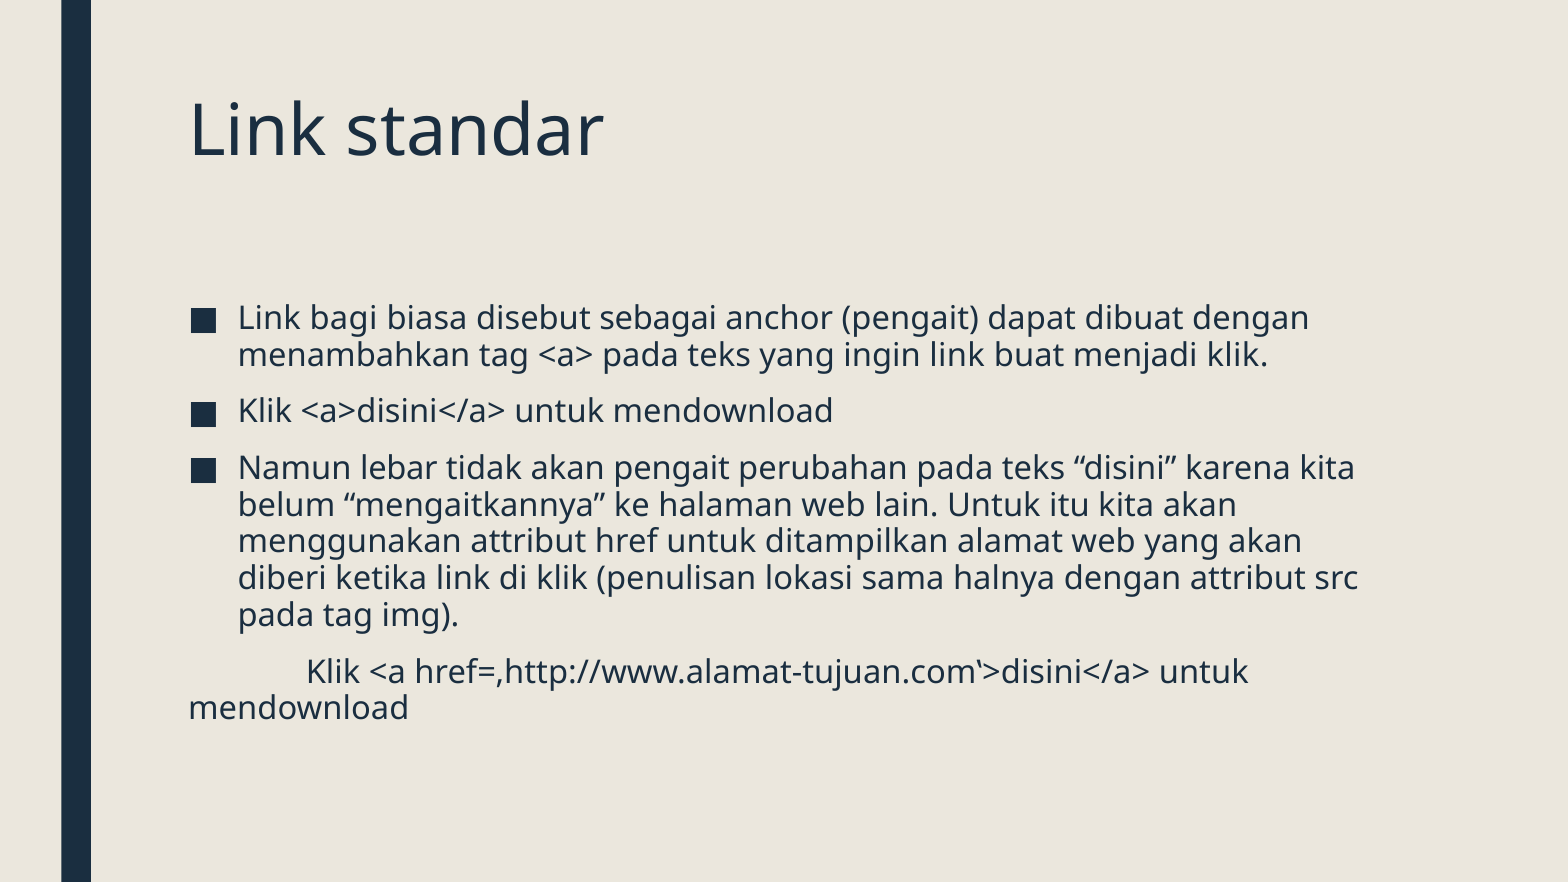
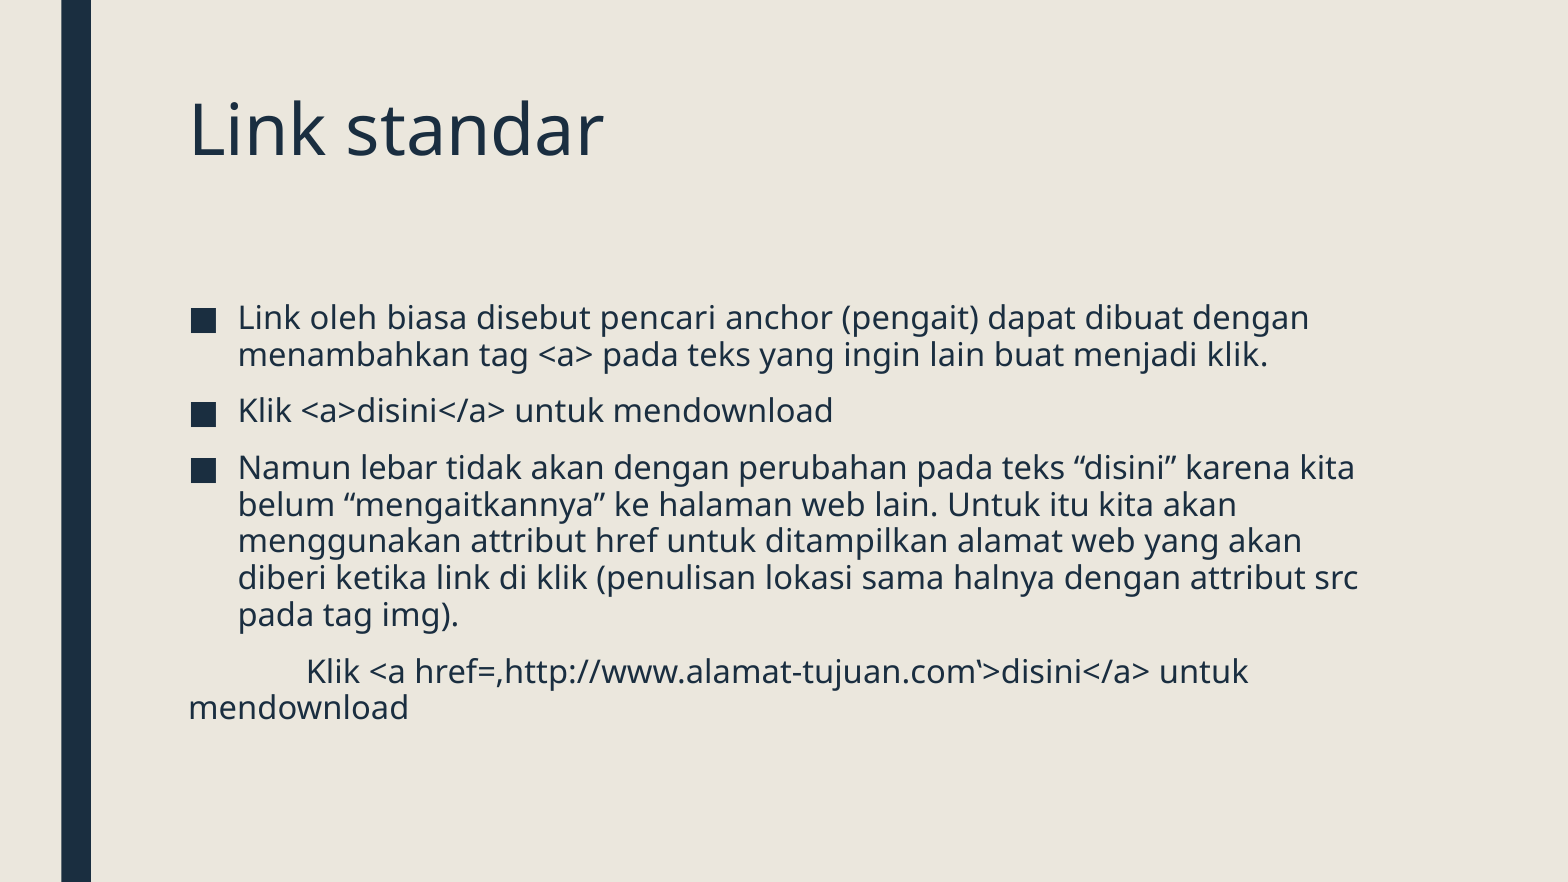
bagi: bagi -> oleh (344, 319)
sebagai: sebagai -> pencari (658, 319)
ingin link: link -> lain (957, 355)
akan pengait: pengait -> dengan (672, 468)
